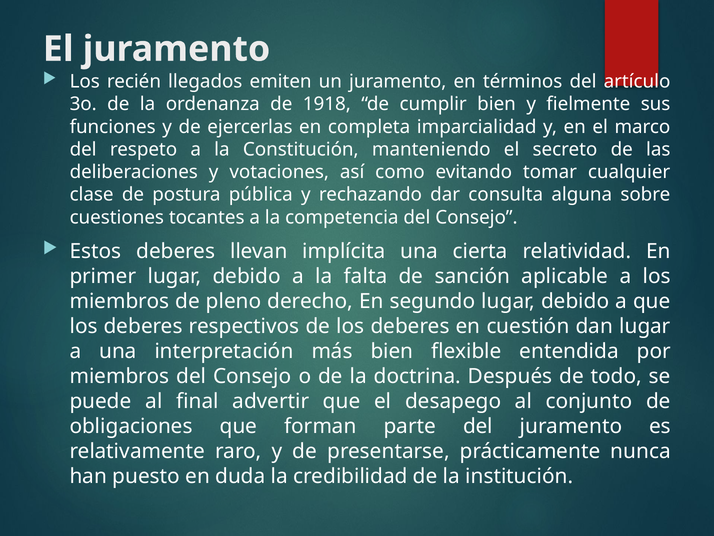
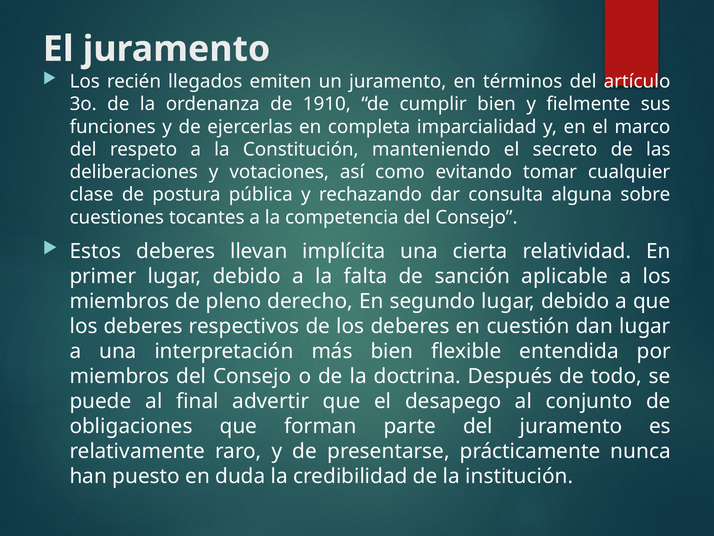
1918: 1918 -> 1910 (327, 104)
